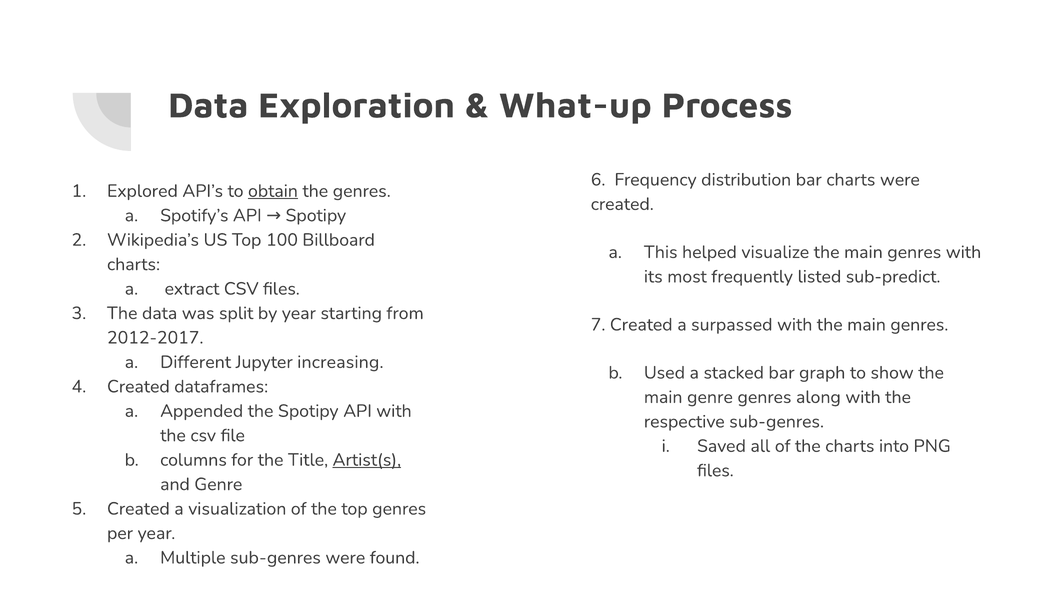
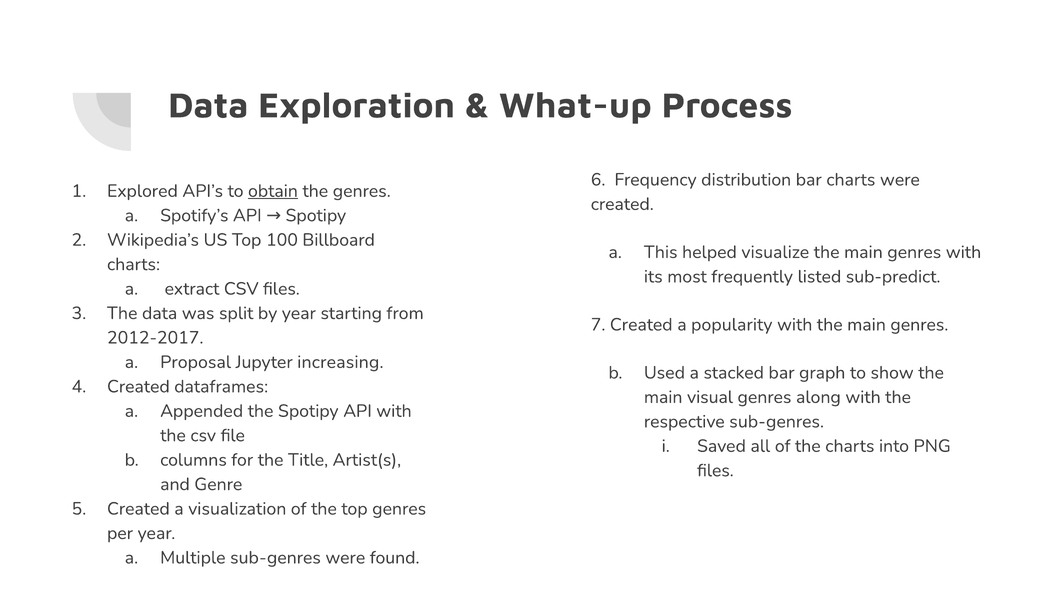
surpassed: surpassed -> popularity (732, 325)
Different: Different -> Proposal (196, 362)
main genre: genre -> visual (710, 397)
Artist(s underline: present -> none (367, 460)
